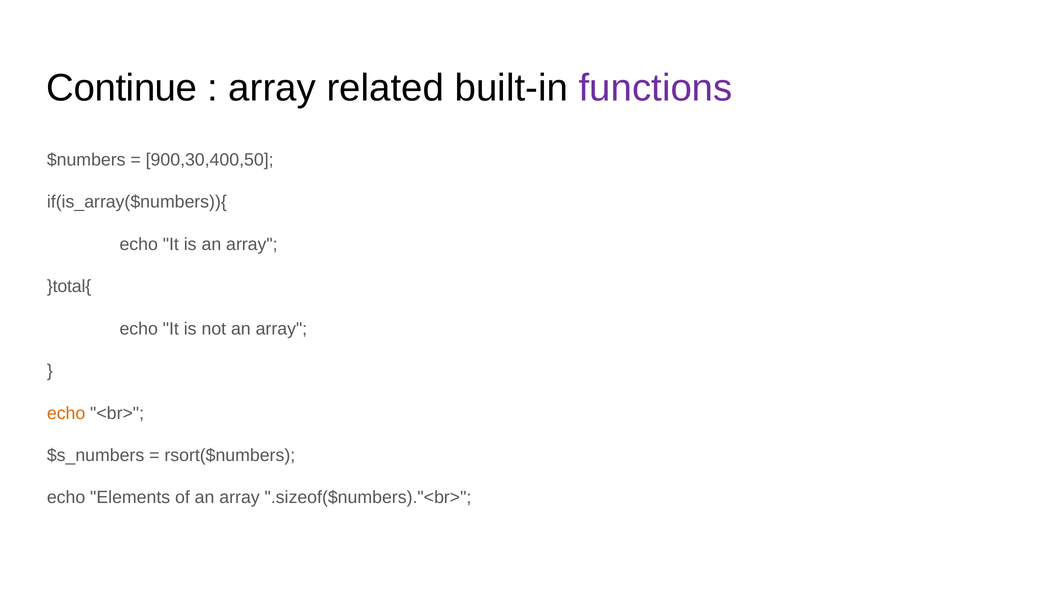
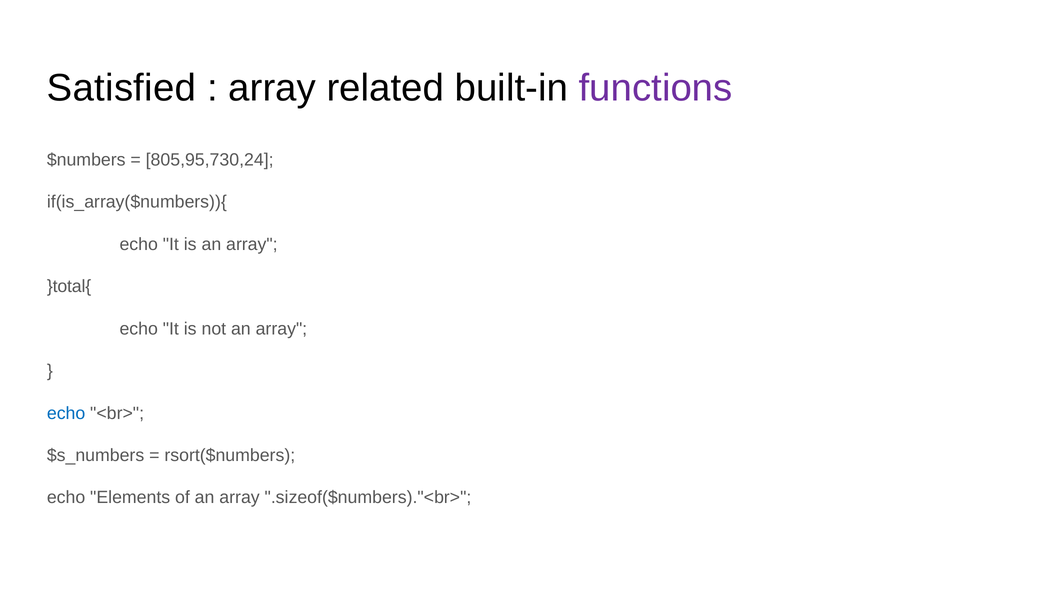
Continue: Continue -> Satisfied (122, 88)
900,30,400,50: 900,30,400,50 -> 805,95,730,24 (210, 160)
echo colour: orange -> blue (66, 413)
